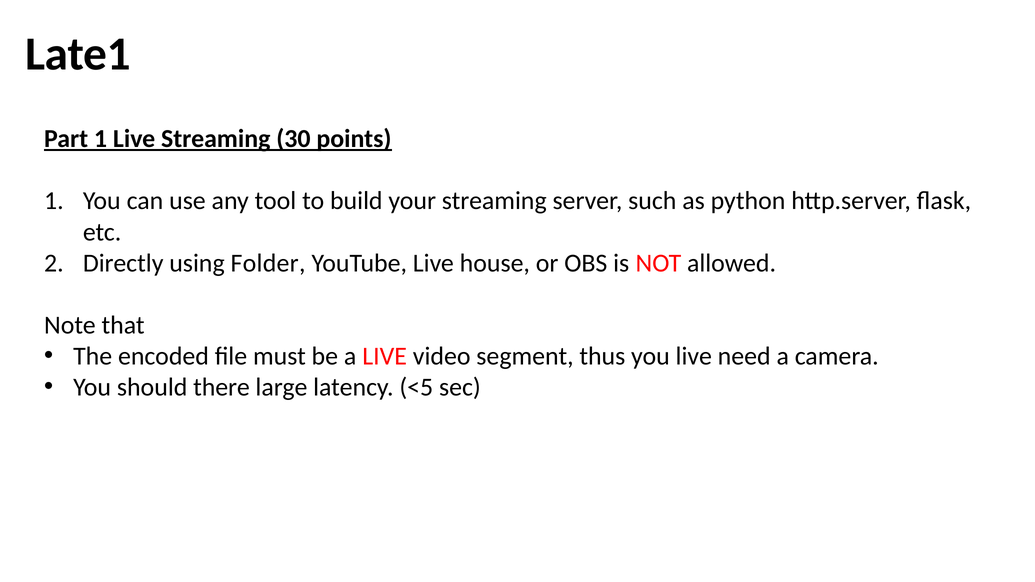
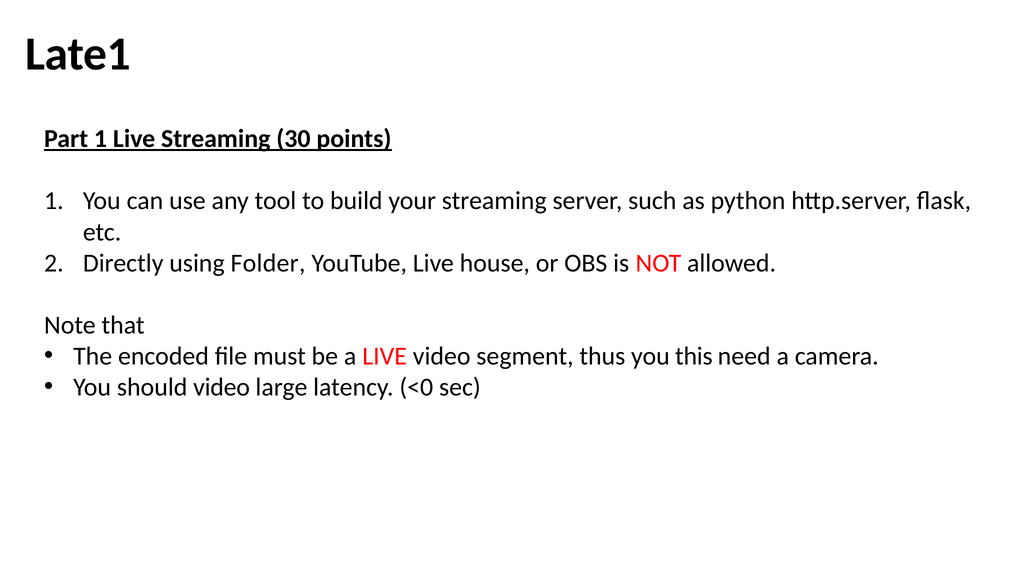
you live: live -> this (694, 356)
should there: there -> video (222, 387)
<5: <5 -> <0 (416, 387)
